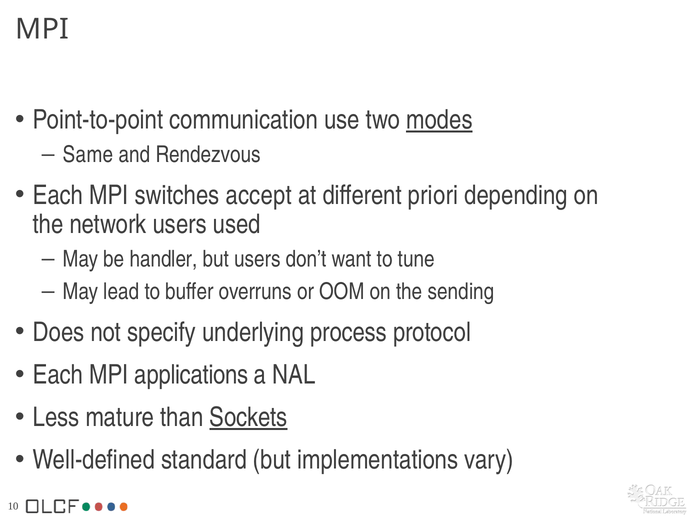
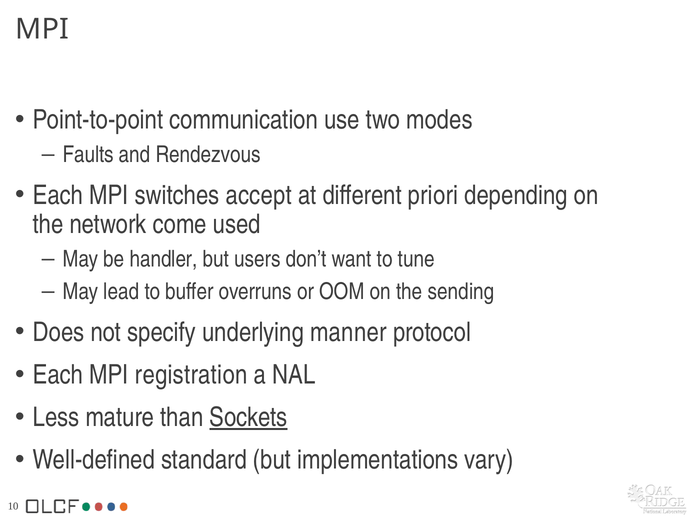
modes underline: present -> none (439, 120)
Same: Same -> Faults (88, 155)
network users: users -> come (180, 224)
process: process -> manner (348, 332)
applications: applications -> registration (191, 375)
